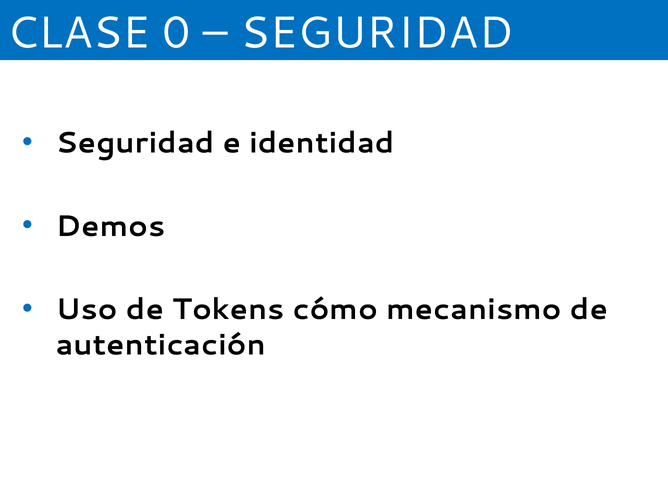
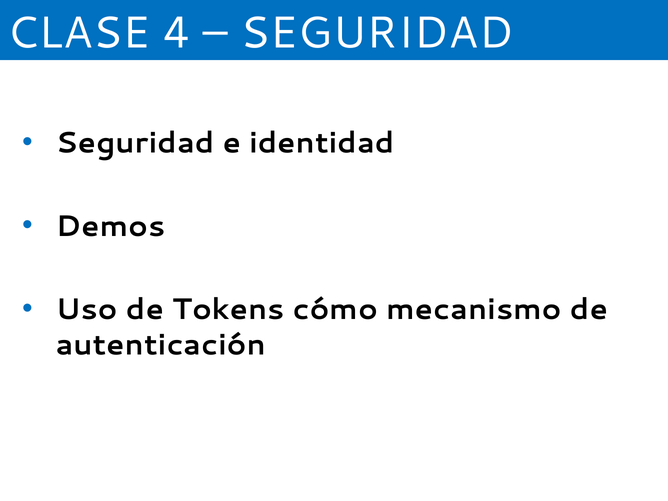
0: 0 -> 4 (177, 33)
